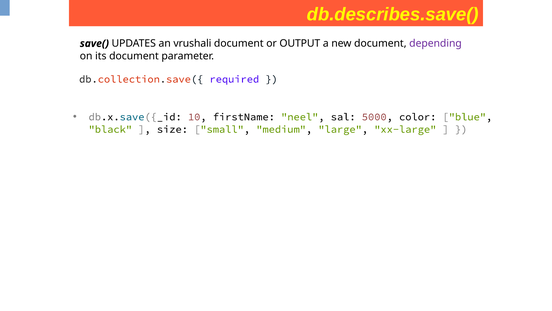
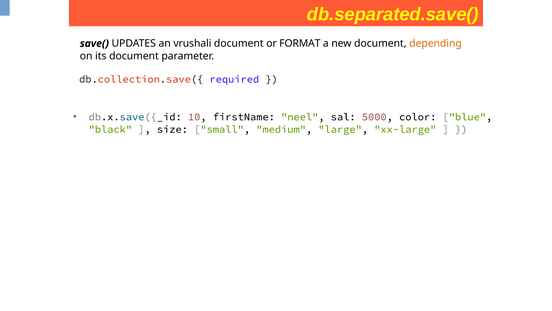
db.describes.save(: db.describes.save( -> db.separated.save( (393, 14)
OUTPUT: OUTPUT -> FORMAT (300, 43)
depending colour: purple -> orange (436, 43)
